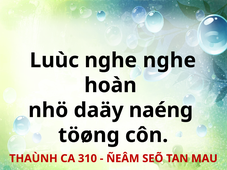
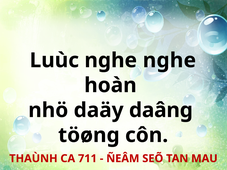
naéng: naéng -> daâng (161, 110)
310: 310 -> 711 (87, 159)
